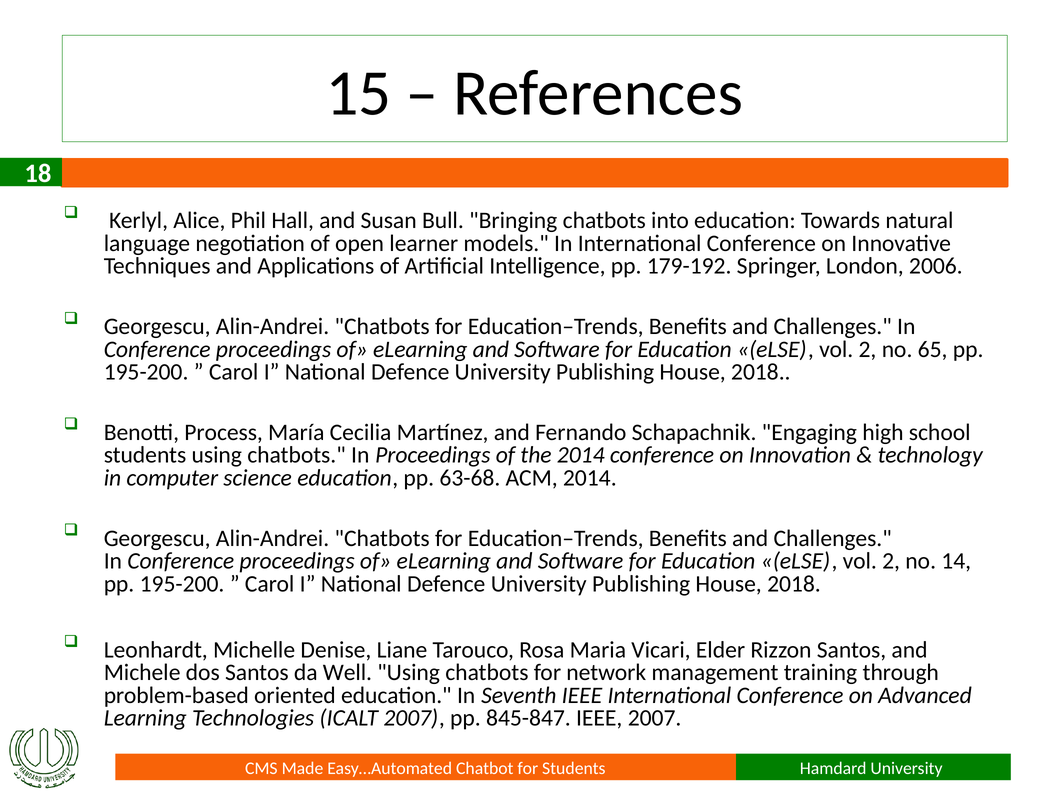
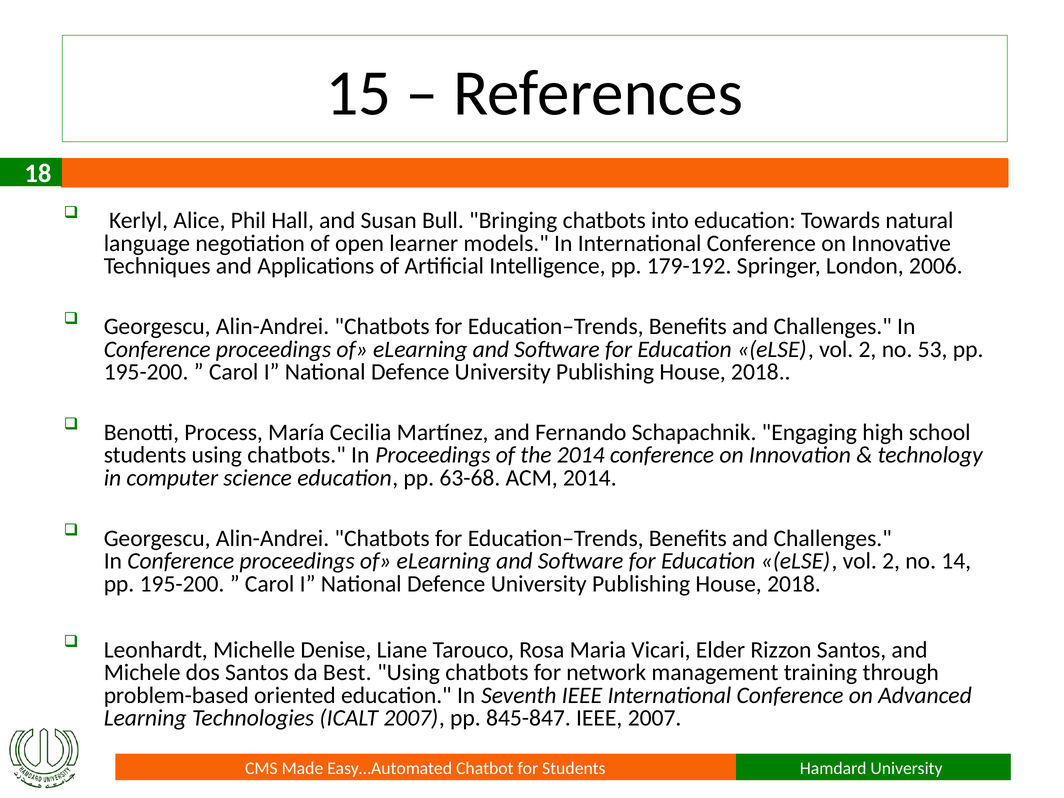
65: 65 -> 53 (933, 349)
Well: Well -> Best (347, 673)
